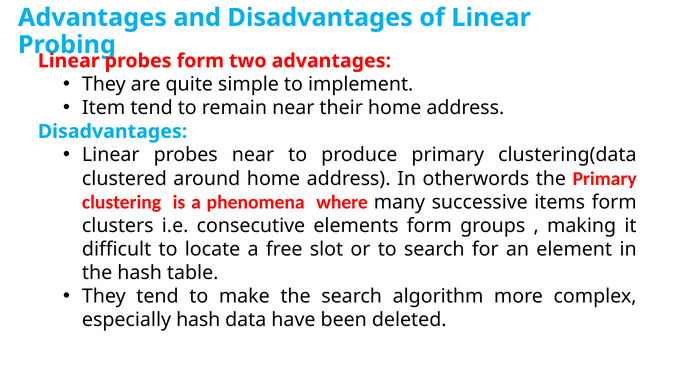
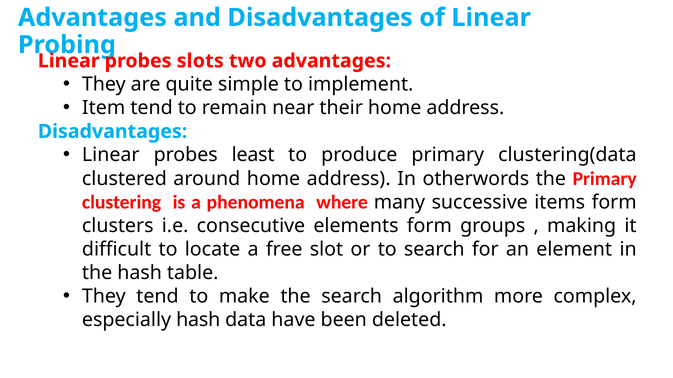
probes form: form -> slots (200, 61)
probes near: near -> least (253, 155)
